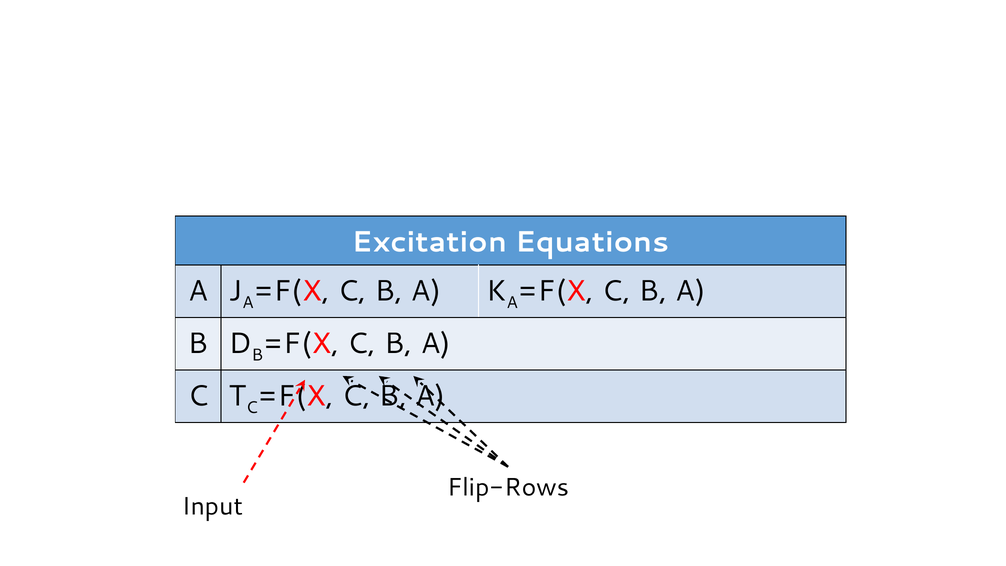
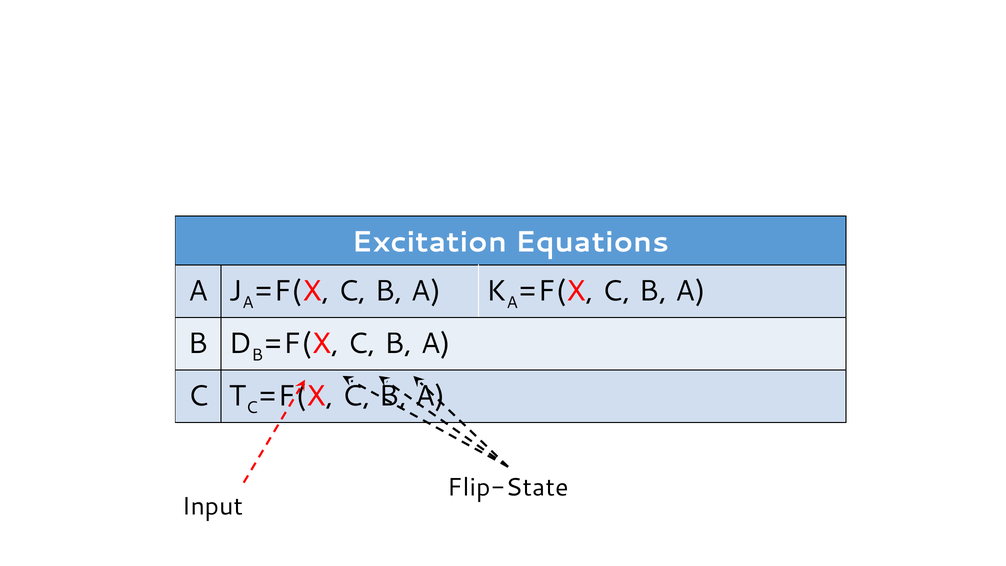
Flip-Rows: Flip-Rows -> Flip-State (508, 487)
